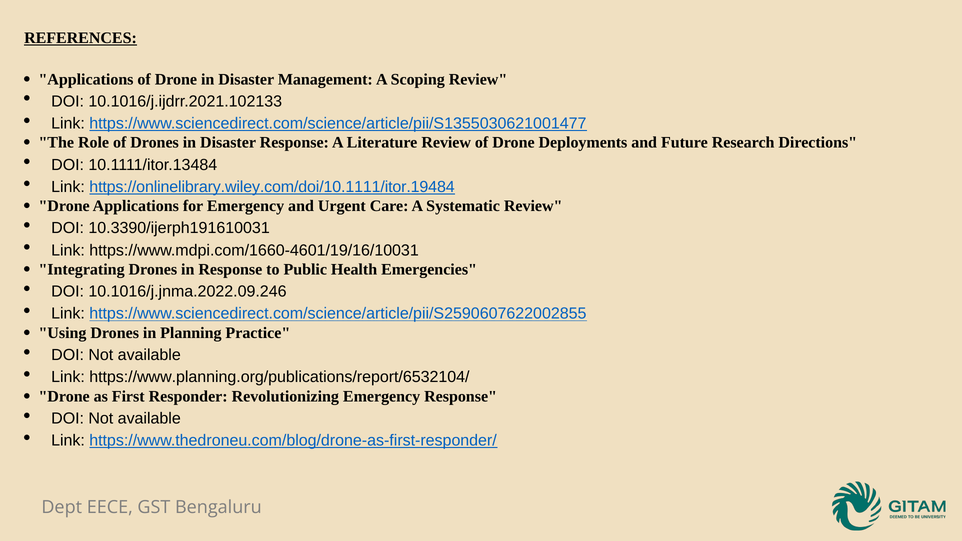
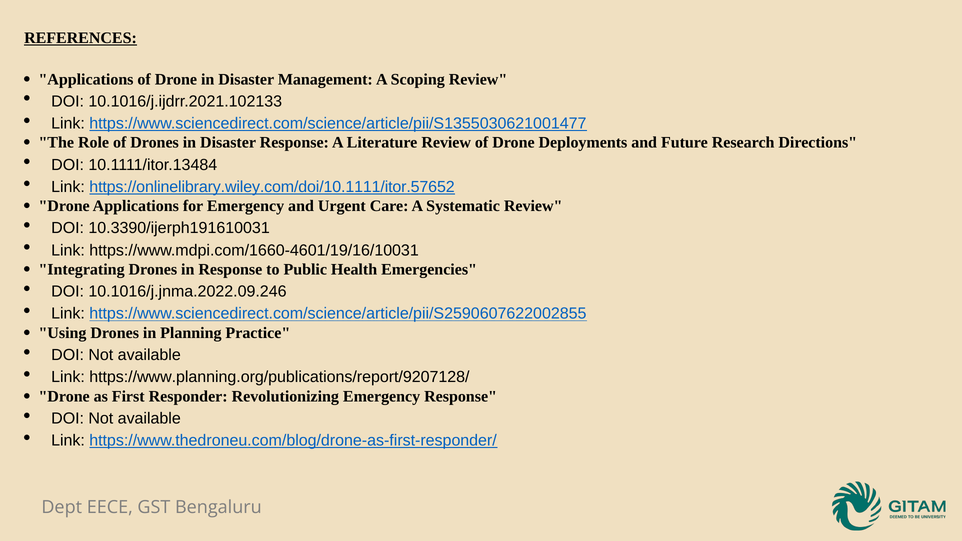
https://onlinelibrary.wiley.com/doi/10.1111/itor.19484: https://onlinelibrary.wiley.com/doi/10.1111/itor.19484 -> https://onlinelibrary.wiley.com/doi/10.1111/itor.57652 (272, 187)
https://www.planning.org/publications/report/6532104/: https://www.planning.org/publications/report/6532104/ -> https://www.planning.org/publications/report/9207128/ (279, 377)
